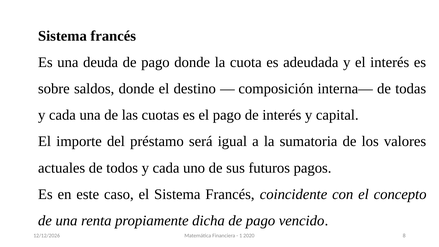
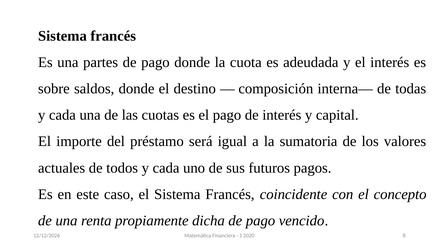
deuda: deuda -> partes (101, 62)
